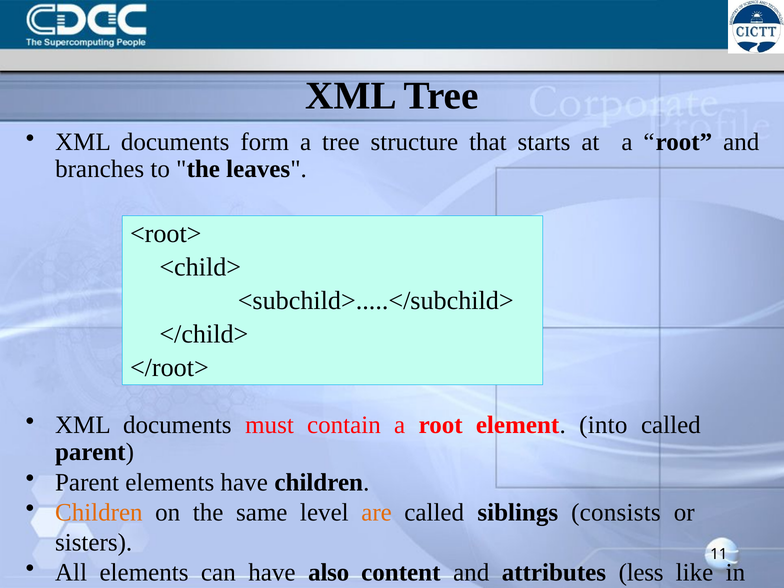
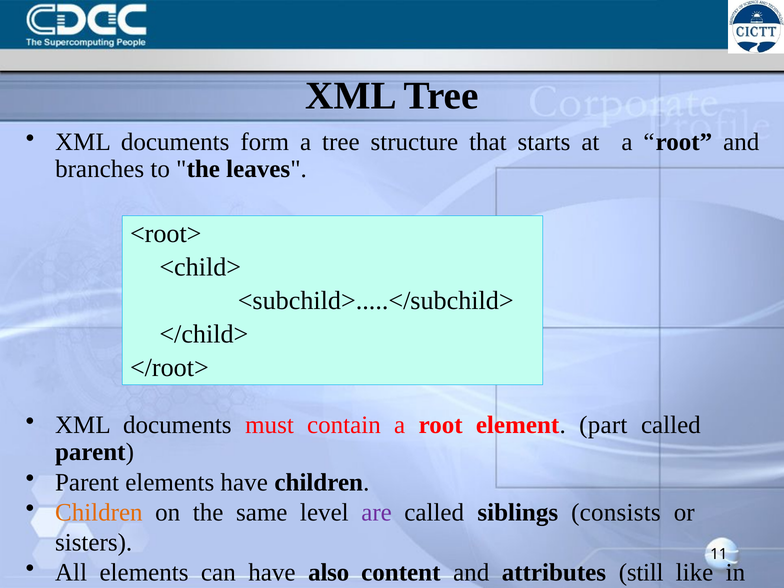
into: into -> part (603, 425)
are colour: orange -> purple (377, 513)
less: less -> still (641, 573)
